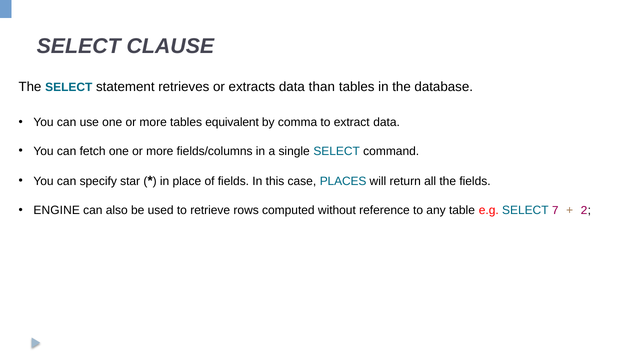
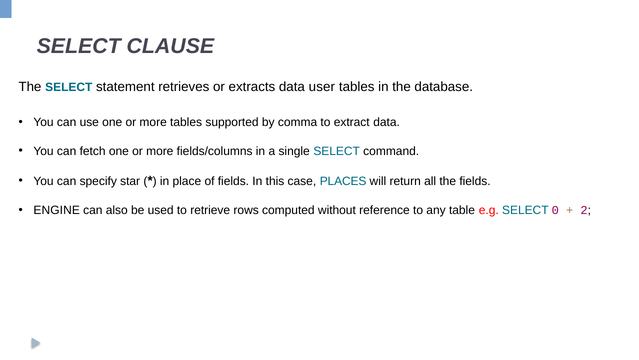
than: than -> user (322, 87)
equivalent: equivalent -> supported (232, 122)
7: 7 -> 0 (555, 210)
